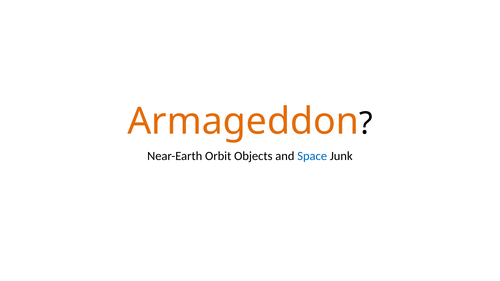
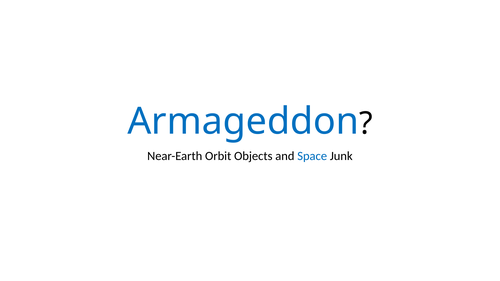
Armageddon colour: orange -> blue (243, 122)
